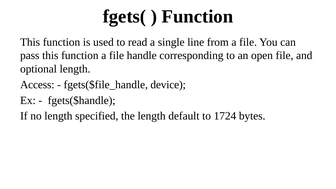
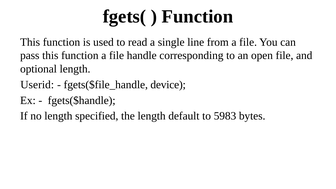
Access: Access -> Userid (37, 85)
1724: 1724 -> 5983 (225, 116)
